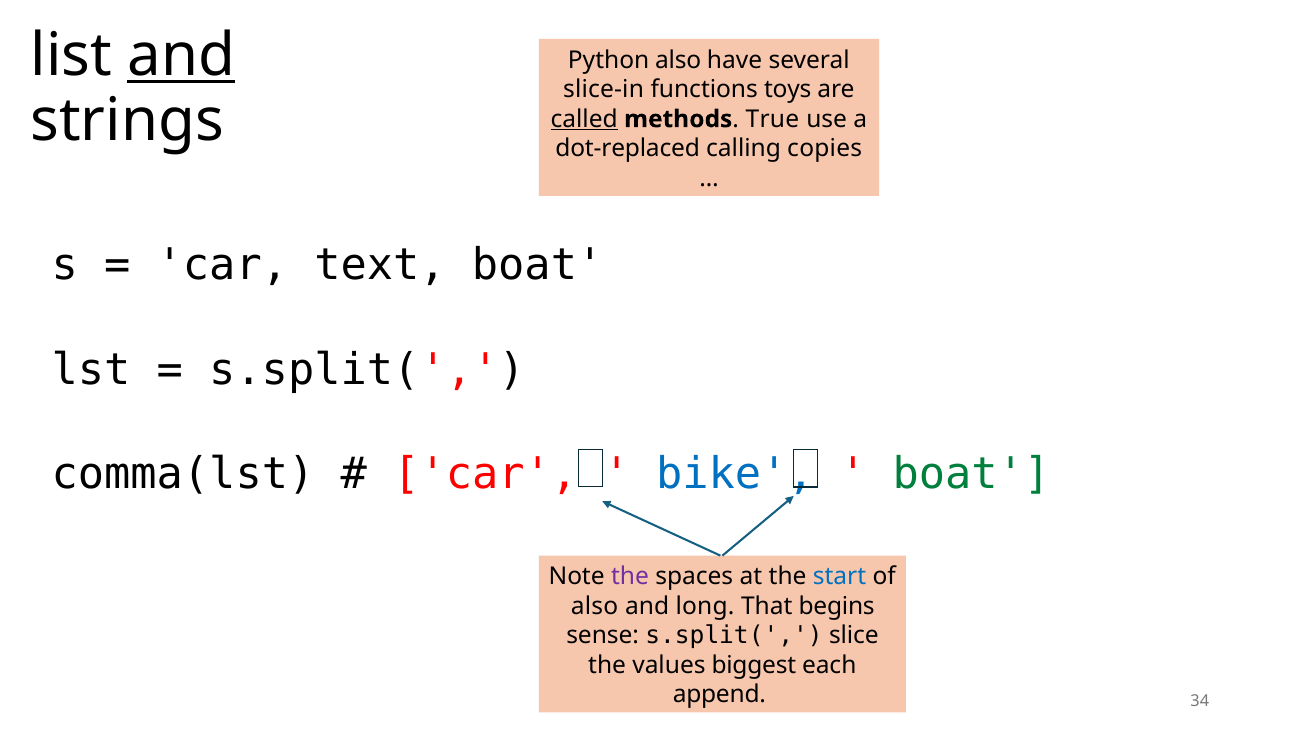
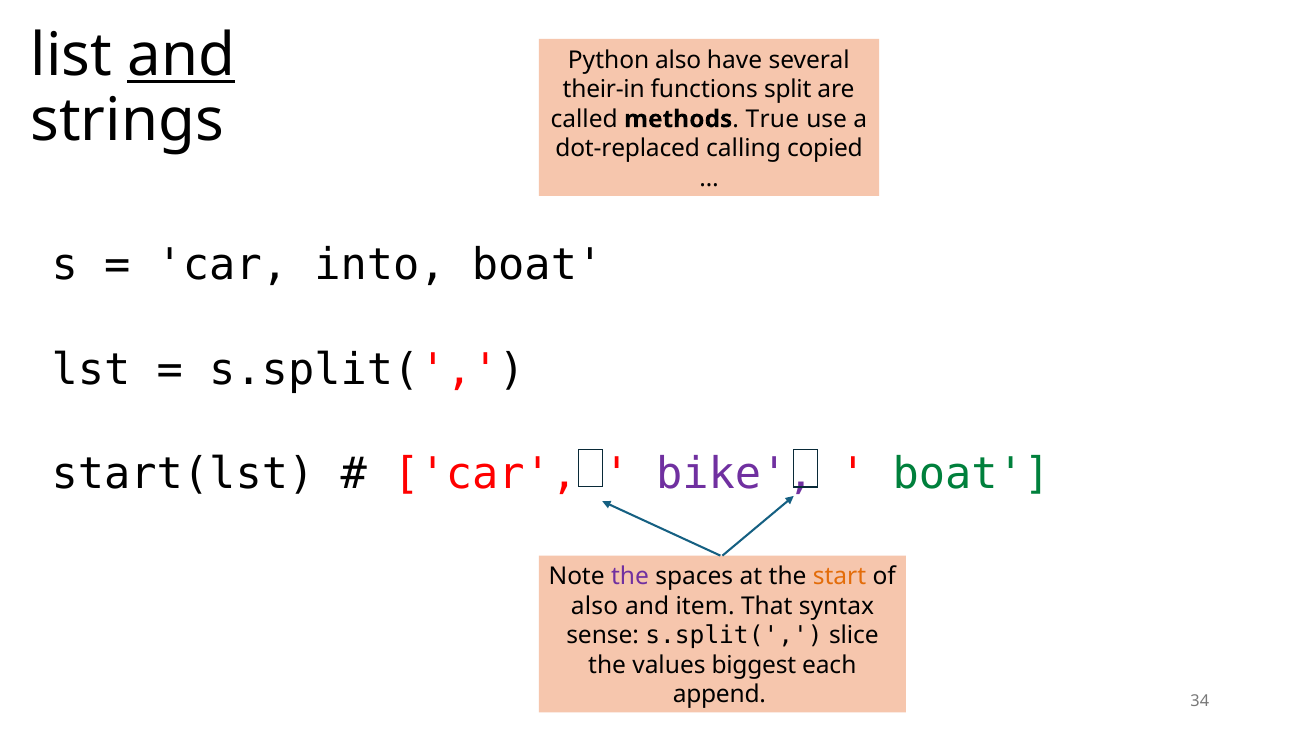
slice-in: slice-in -> their-in (604, 90)
toys: toys -> split (788, 90)
called underline: present -> none (584, 119)
copies: copies -> copied (825, 149)
text: text -> into (380, 265)
comma(lst: comma(lst -> start(lst (183, 475)
bike colour: blue -> purple (735, 475)
start colour: blue -> orange (840, 577)
long: long -> item (705, 607)
begins: begins -> syntax (837, 607)
